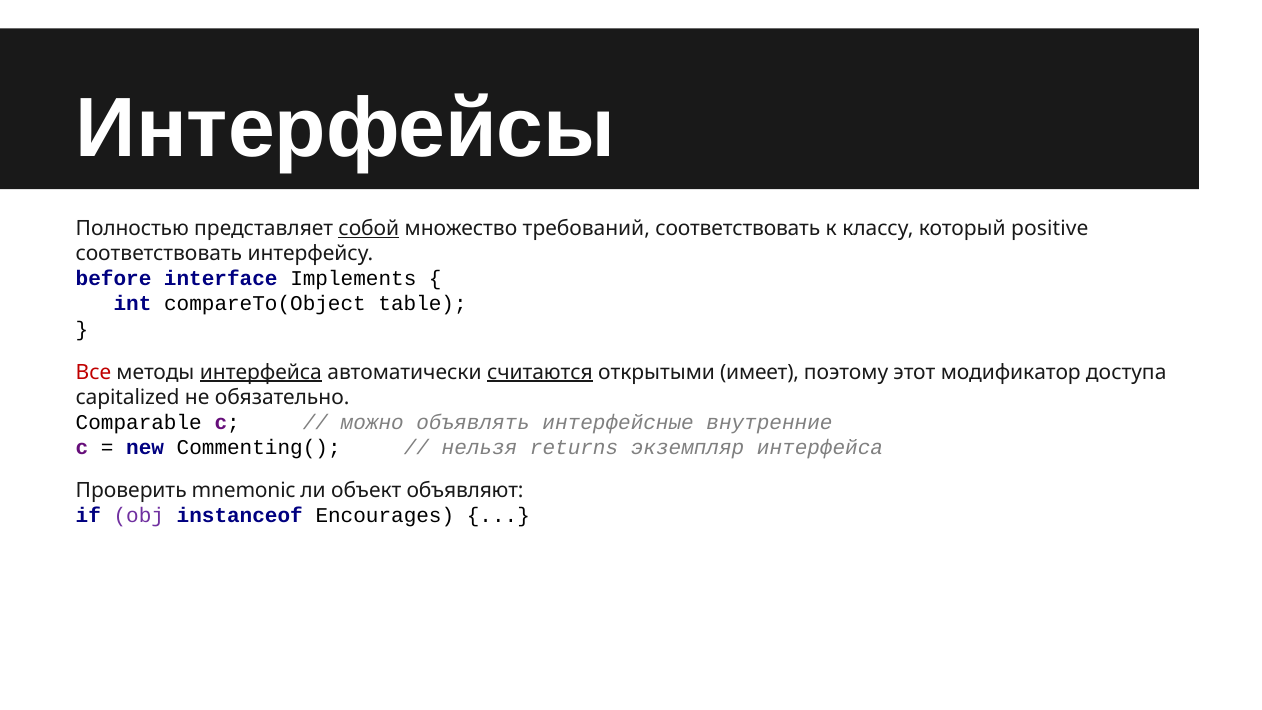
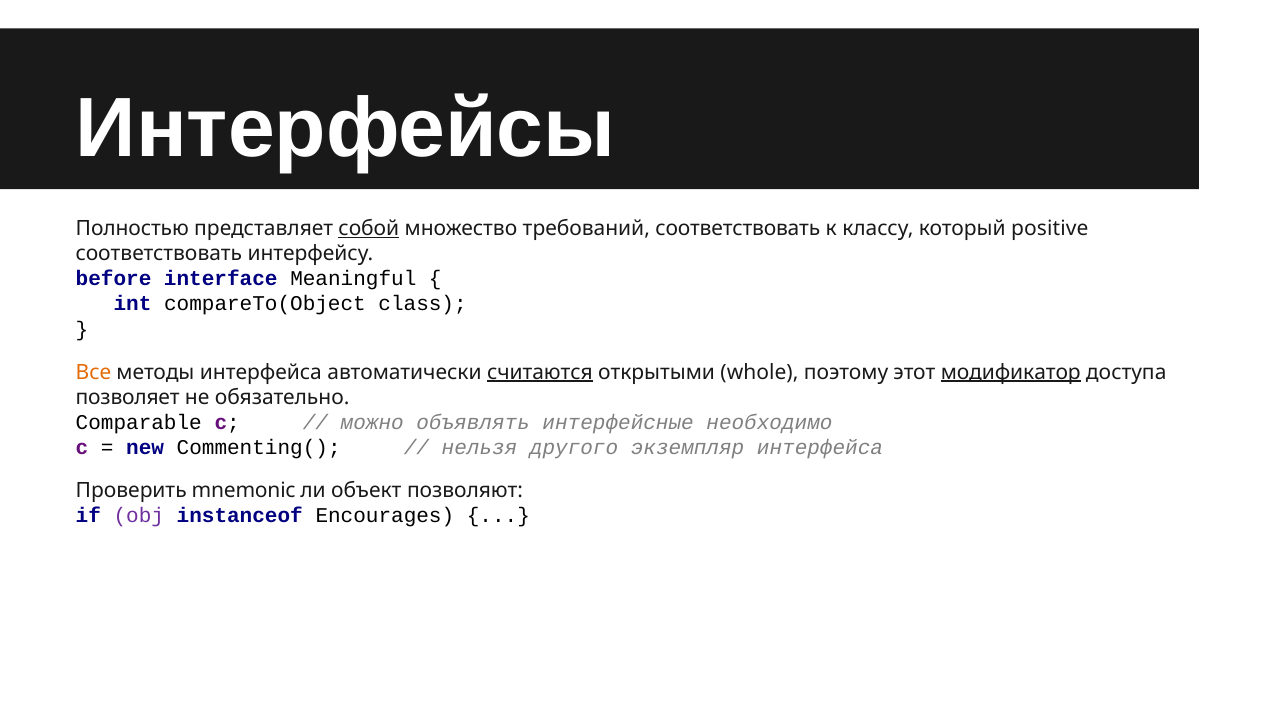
Implements: Implements -> Meaningful (353, 279)
table: table -> class (423, 304)
Все colour: red -> orange (93, 372)
интерфейса underline: present -> none (261, 372)
имеет: имеет -> whole (759, 372)
модификатор underline: none -> present (1011, 372)
capitalized: capitalized -> позволяет (128, 397)
внутренние: внутренние -> необходимо (769, 422)
returns: returns -> другого (574, 448)
объявляют: объявляют -> позволяют (465, 491)
